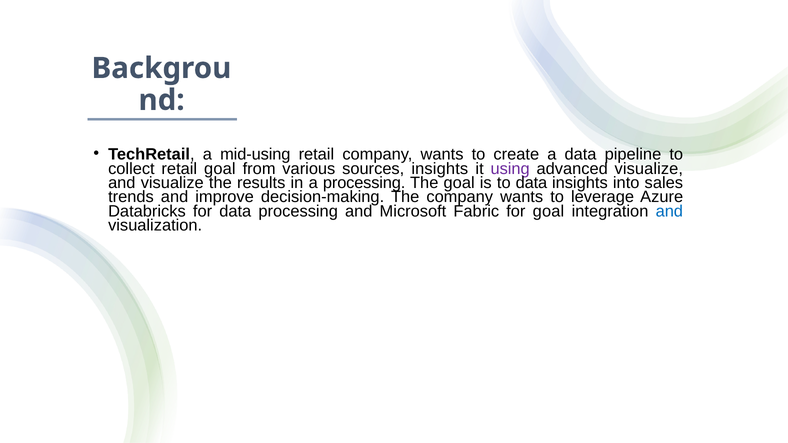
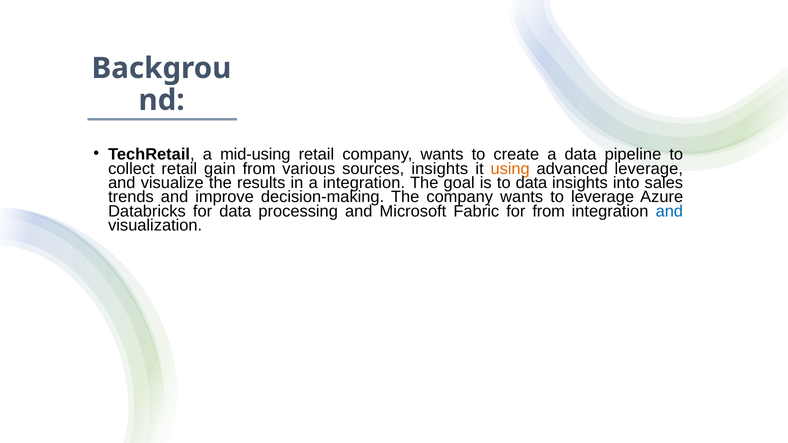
retail goal: goal -> gain (220, 169)
using colour: purple -> orange (510, 169)
advanced visualize: visualize -> leverage (649, 169)
a processing: processing -> integration (364, 183)
for goal: goal -> from (549, 211)
